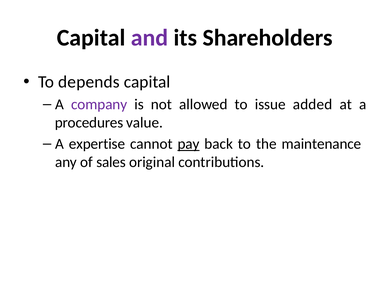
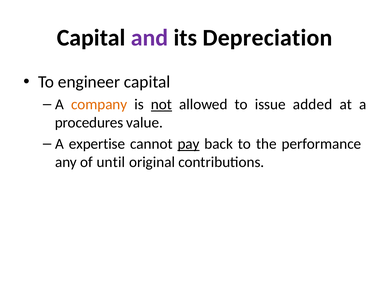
Shareholders: Shareholders -> Depreciation (267, 38)
depends: depends -> engineer (89, 82)
company colour: purple -> orange (99, 104)
not underline: none -> present (161, 104)
maintenance: maintenance -> performance (321, 144)
sales: sales -> until (111, 162)
